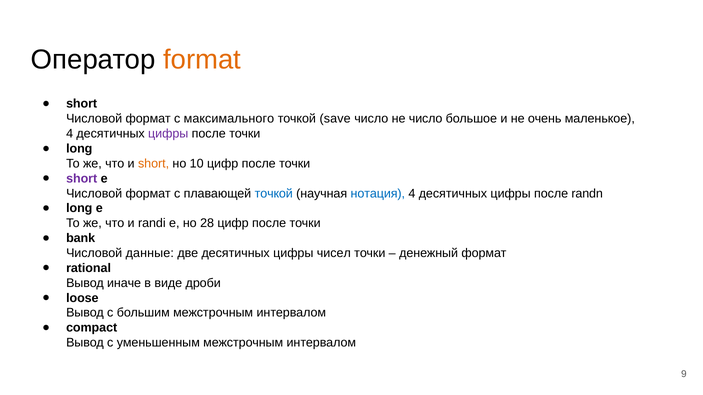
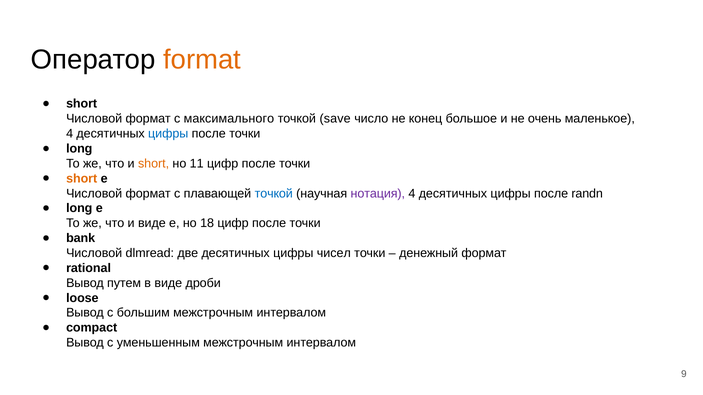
не число: число -> конец (426, 119)
цифры colour: purple -> blue (168, 134)
10: 10 -> 11 (197, 164)
short colour: purple -> orange (82, 179)
нотация colour: blue -> purple (378, 194)
и randi: randi -> виде (152, 224)
28: 28 -> 18 (207, 224)
данные: данные -> dlmread (150, 253)
иначе: иначе -> путем (124, 283)
